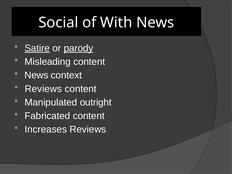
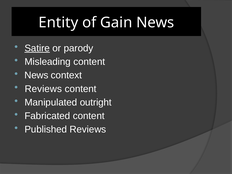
Social: Social -> Entity (58, 23)
With: With -> Gain (116, 23)
parody underline: present -> none (78, 48)
Increases: Increases -> Published (46, 129)
